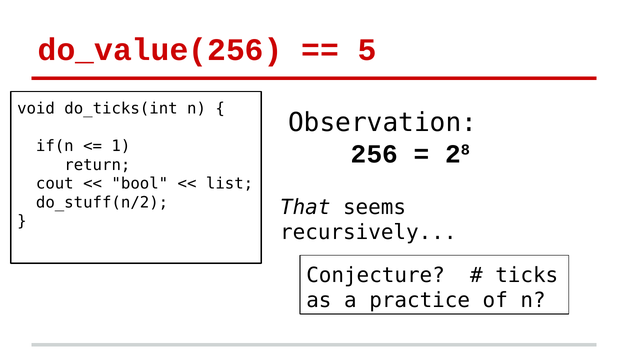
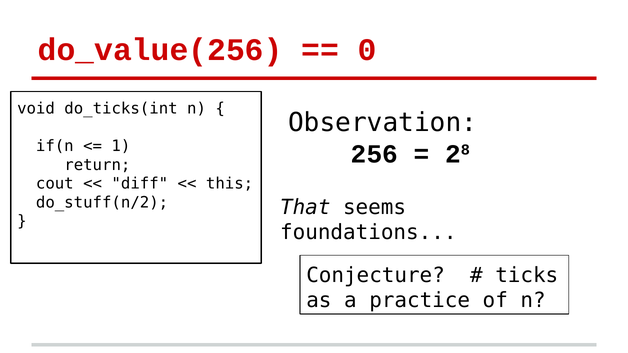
5: 5 -> 0 (367, 50)
bool: bool -> diff (140, 184)
list: list -> this (230, 184)
recursively: recursively -> foundations (368, 233)
